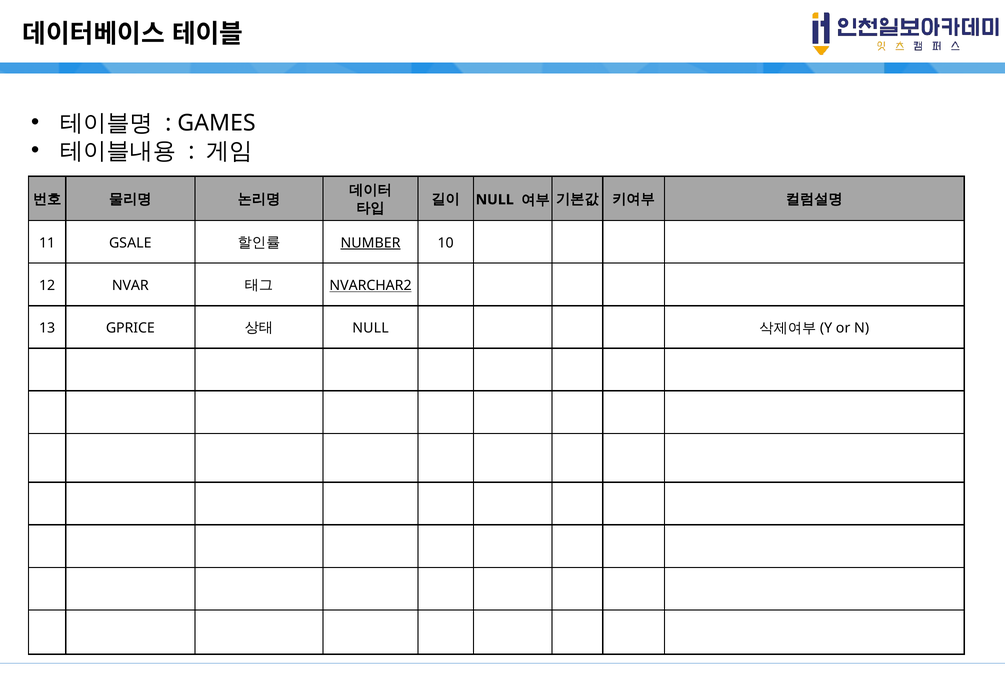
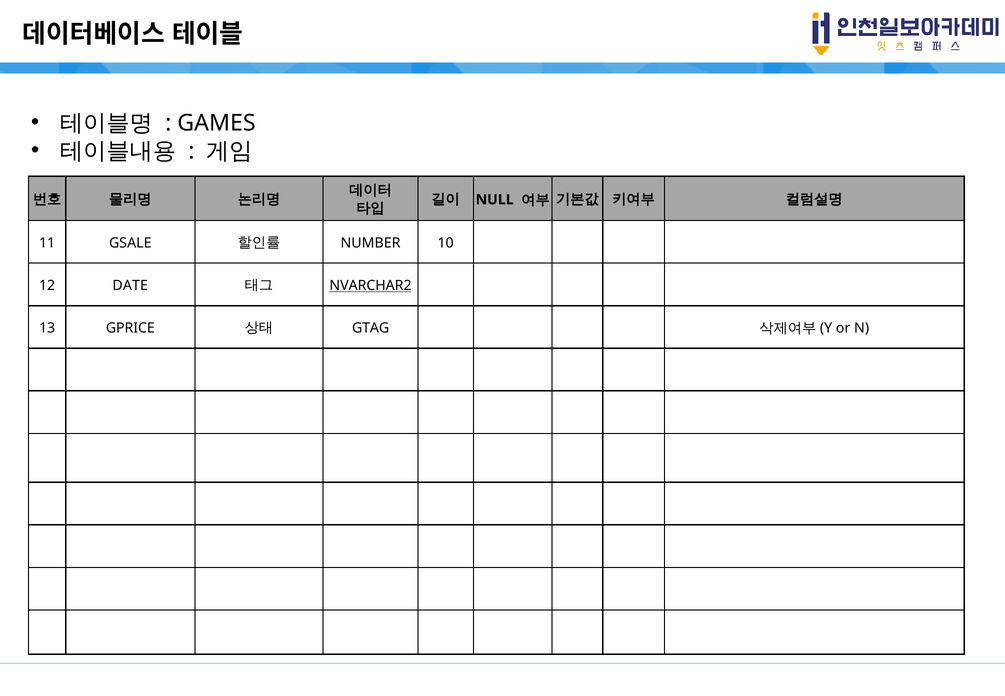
NUMBER underline: present -> none (371, 243)
NVAR: NVAR -> DATE (130, 285)
NULL: NULL -> GTAG (371, 328)
